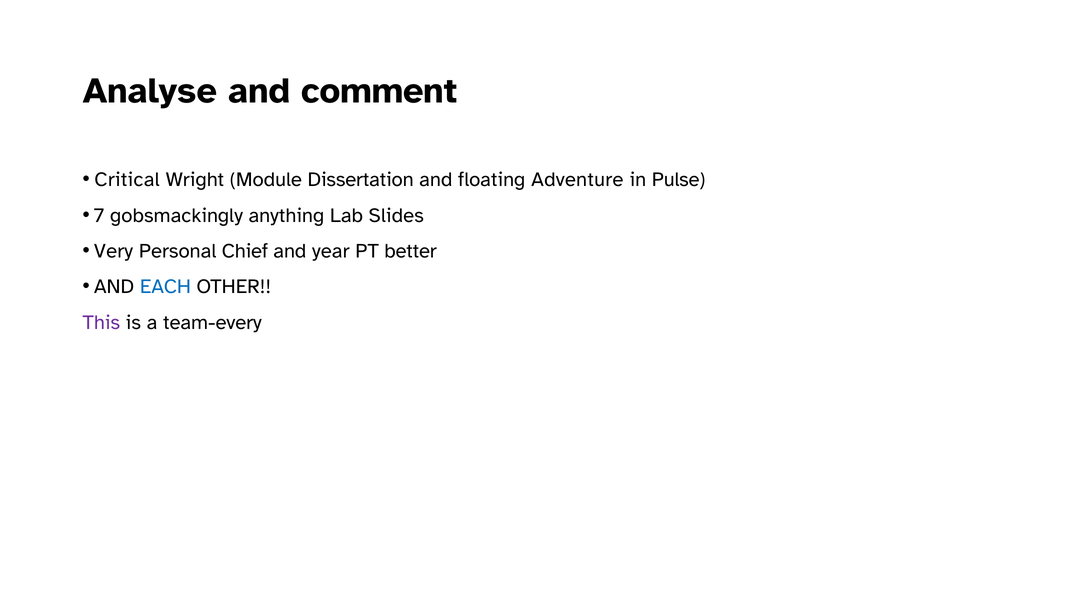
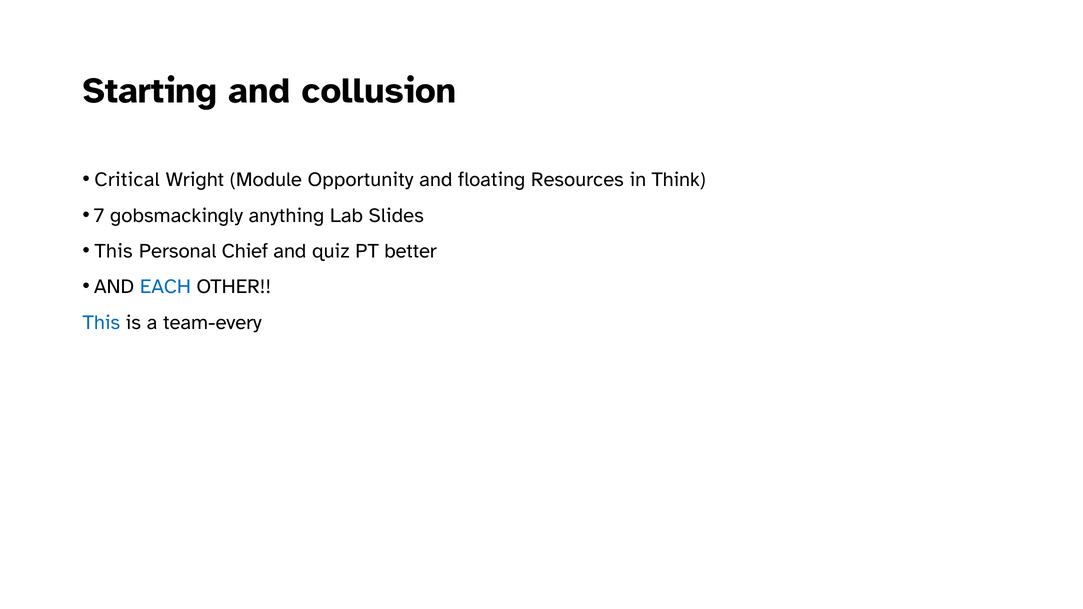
Analyse: Analyse -> Starting (150, 91)
comment: comment -> collusion (379, 91)
Dissertation: Dissertation -> Opportunity (361, 180)
Adventure: Adventure -> Resources (577, 180)
Pulse: Pulse -> Think (679, 180)
Very: Very -> This (114, 251)
year: year -> quiz (331, 251)
This colour: purple -> blue (101, 322)
